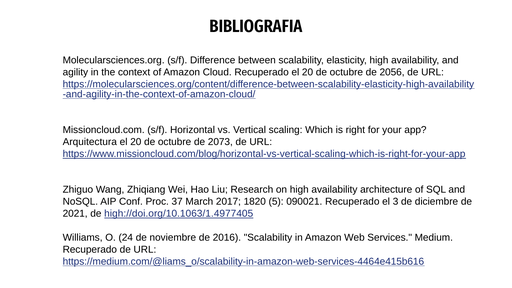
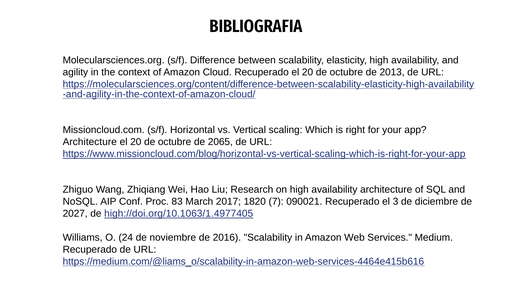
2056: 2056 -> 2013 (392, 72)
Arquitectura: Arquitectura -> Architecture (90, 142)
2073: 2073 -> 2065 (220, 142)
37: 37 -> 83 (177, 202)
5: 5 -> 7 (276, 202)
2021: 2021 -> 2027 (75, 214)
